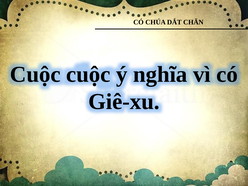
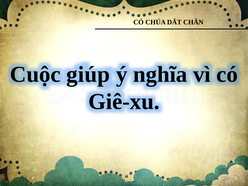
Cuộc cuộc: cuộc -> giúp (88, 74)
